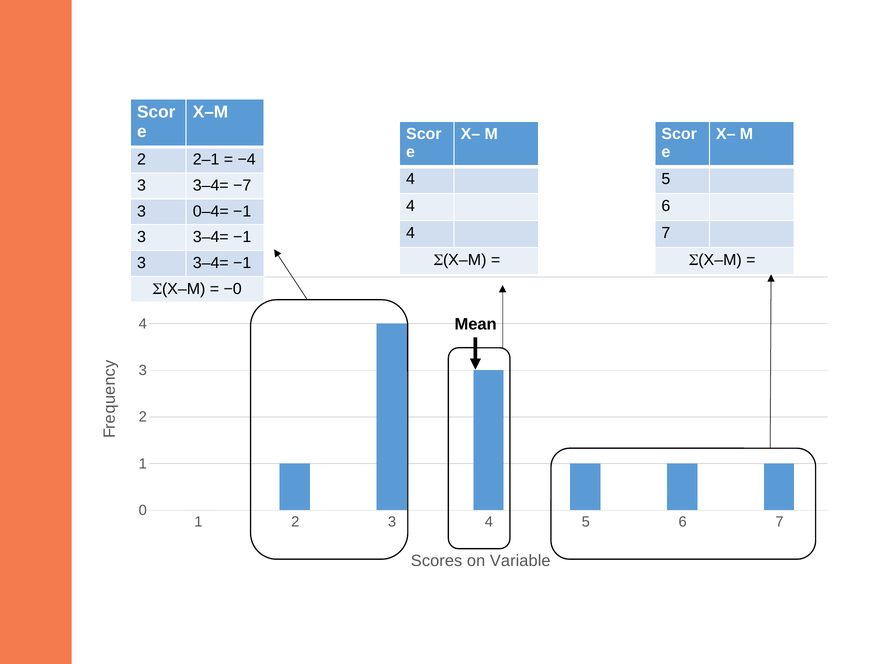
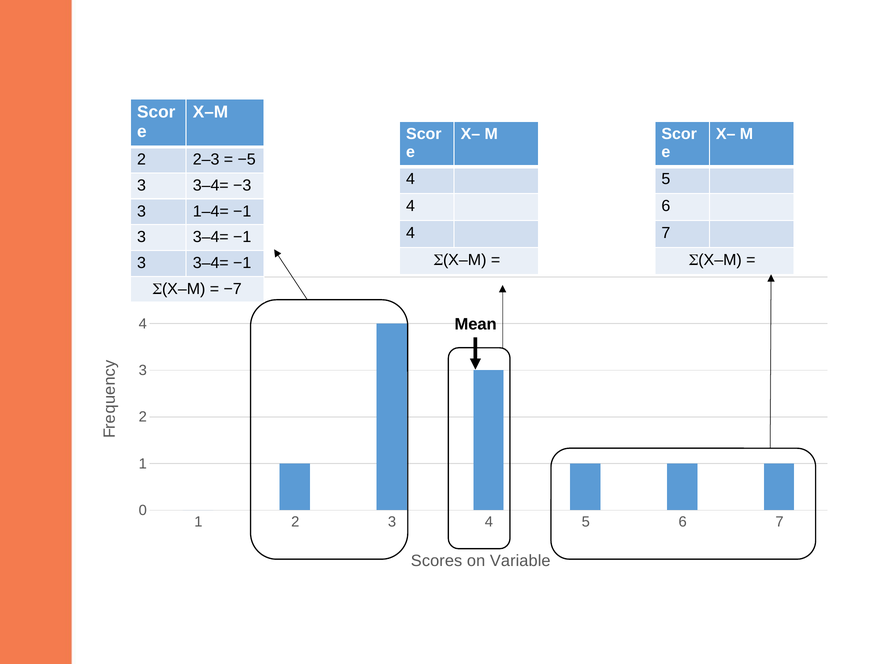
2–1: 2–1 -> 2–3 (206, 159)
−4: −4 -> −5 (247, 159)
−7: −7 -> −3 (242, 185)
0–4=: 0–4= -> 1–4= (211, 211)
−0: −0 -> −7 (233, 289)
